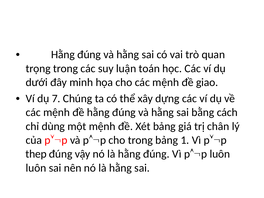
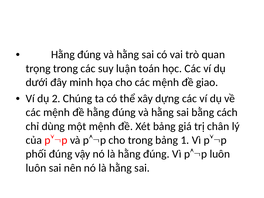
7: 7 -> 2 (56, 99)
thep: thep -> phối (36, 154)
